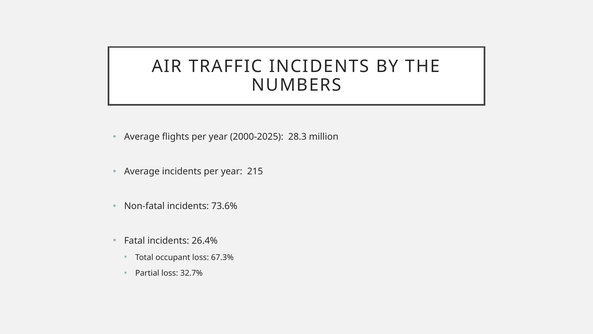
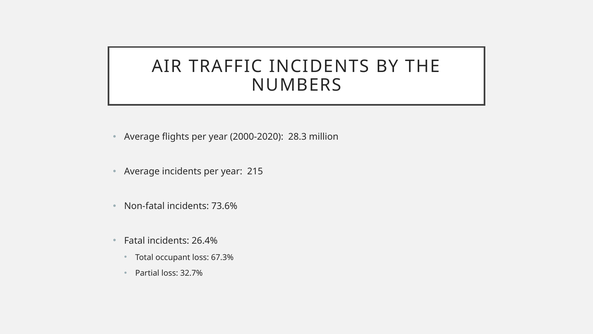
2000-2025: 2000-2025 -> 2000-2020 (257, 137)
